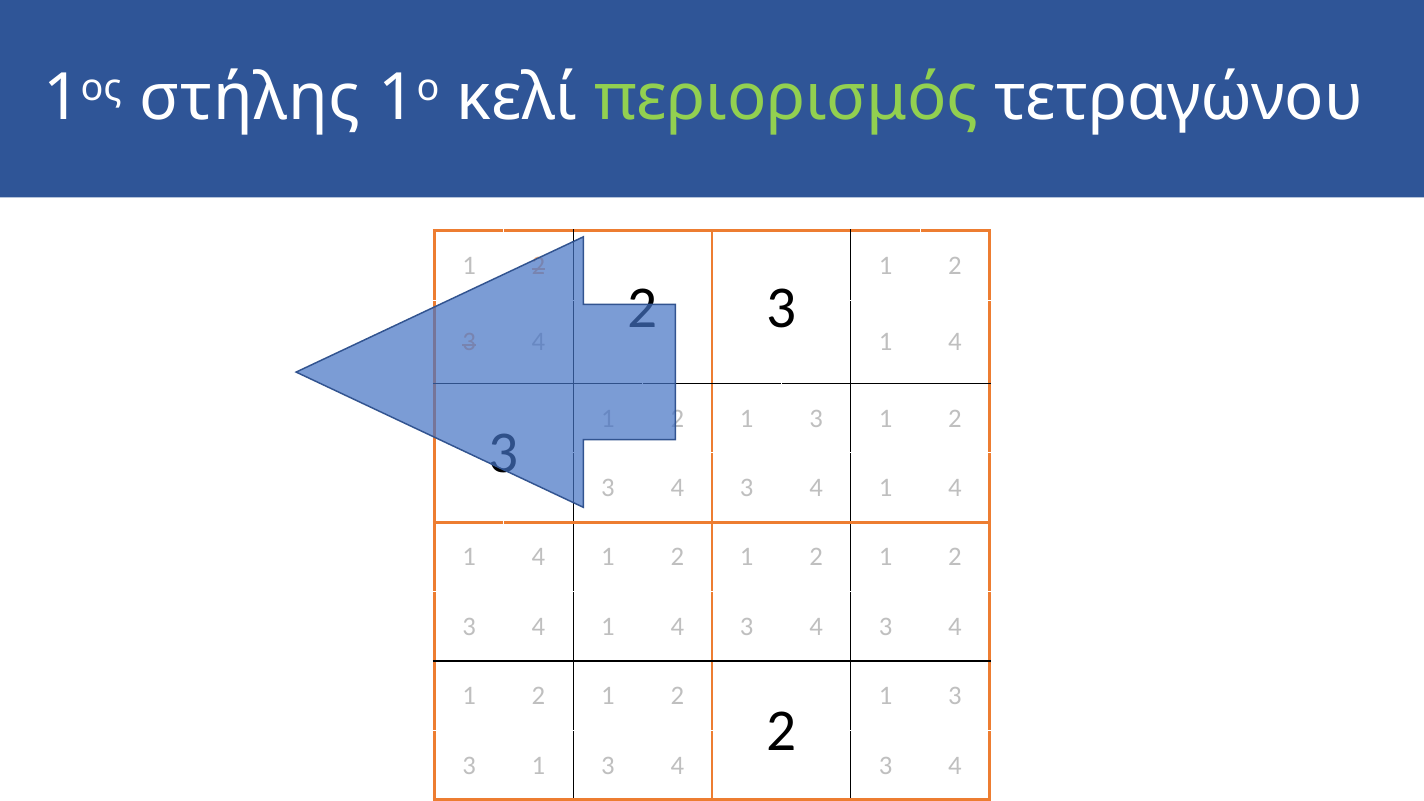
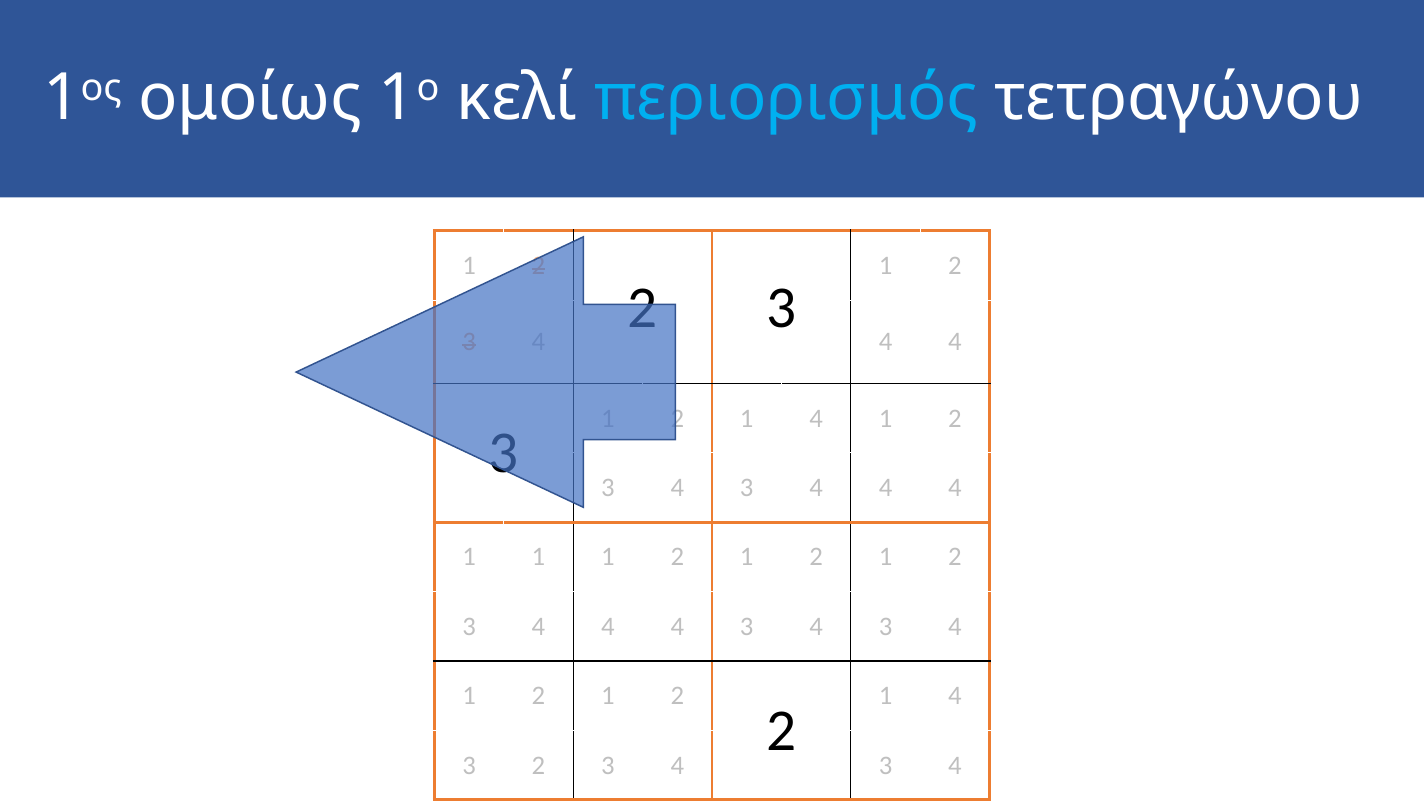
στήλης: στήλης -> ομοίως (251, 98)
περιορισμός colour: light green -> light blue (786, 98)
1: 1 -> 4 (886, 342)
3: 3 -> 4 (816, 418)
1: 1 -> 4 (886, 488)
4: 4 -> 1 (538, 557)
1: 1 -> 4 (608, 627)
3: 3 -> 4 (955, 696)
1: 1 -> 2 (538, 765)
